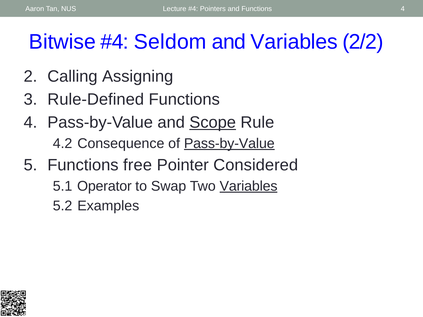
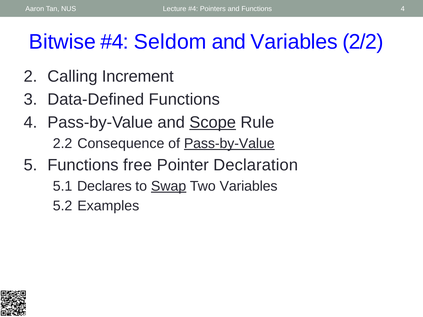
Assigning: Assigning -> Increment (138, 77)
Rule-Defined: Rule-Defined -> Data-Defined (96, 100)
4.2: 4.2 -> 2.2 (63, 144)
Considered: Considered -> Declaration (256, 165)
Operator: Operator -> Declares (104, 186)
Swap underline: none -> present (169, 186)
Variables underline: present -> none (249, 186)
